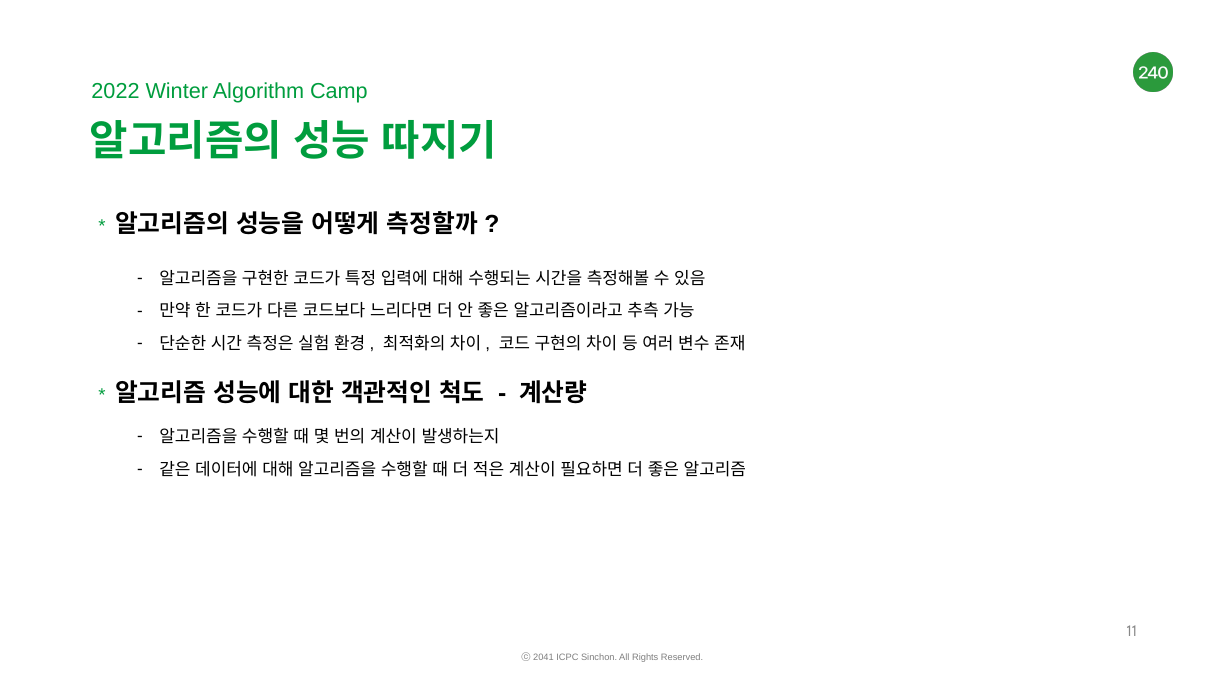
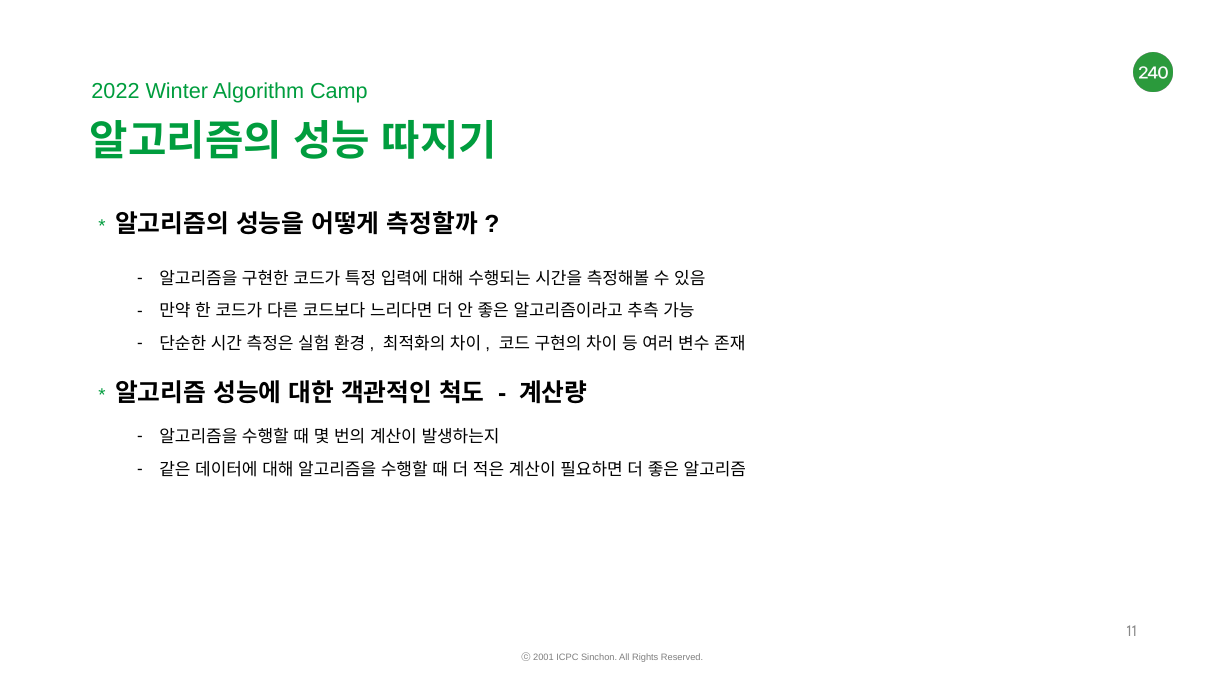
2041: 2041 -> 2001 (544, 658)
